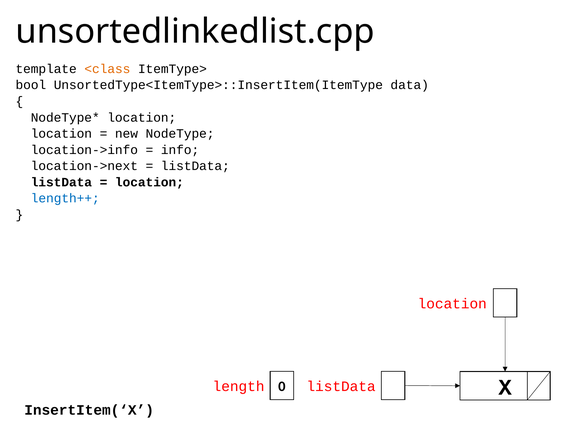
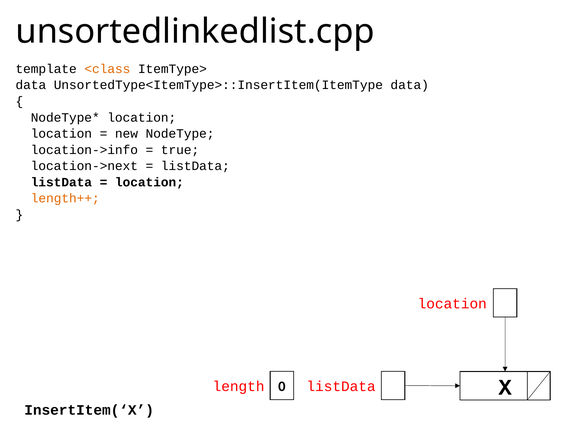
bool: bool -> data (31, 85)
info: info -> true (180, 150)
length++ colour: blue -> orange (65, 198)
